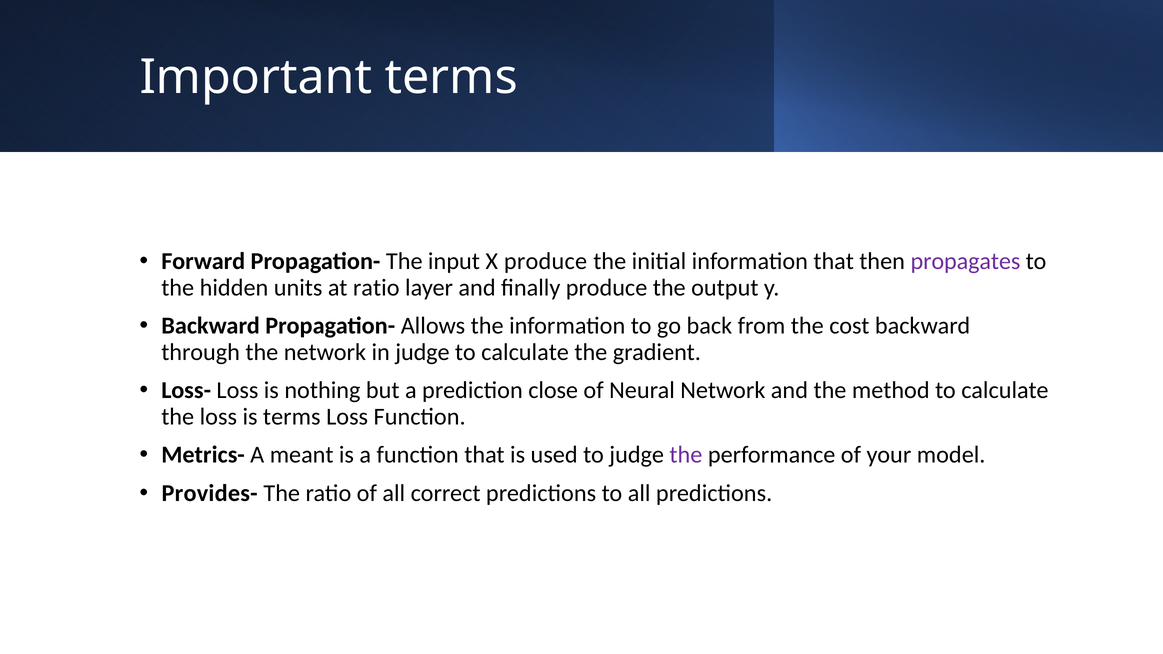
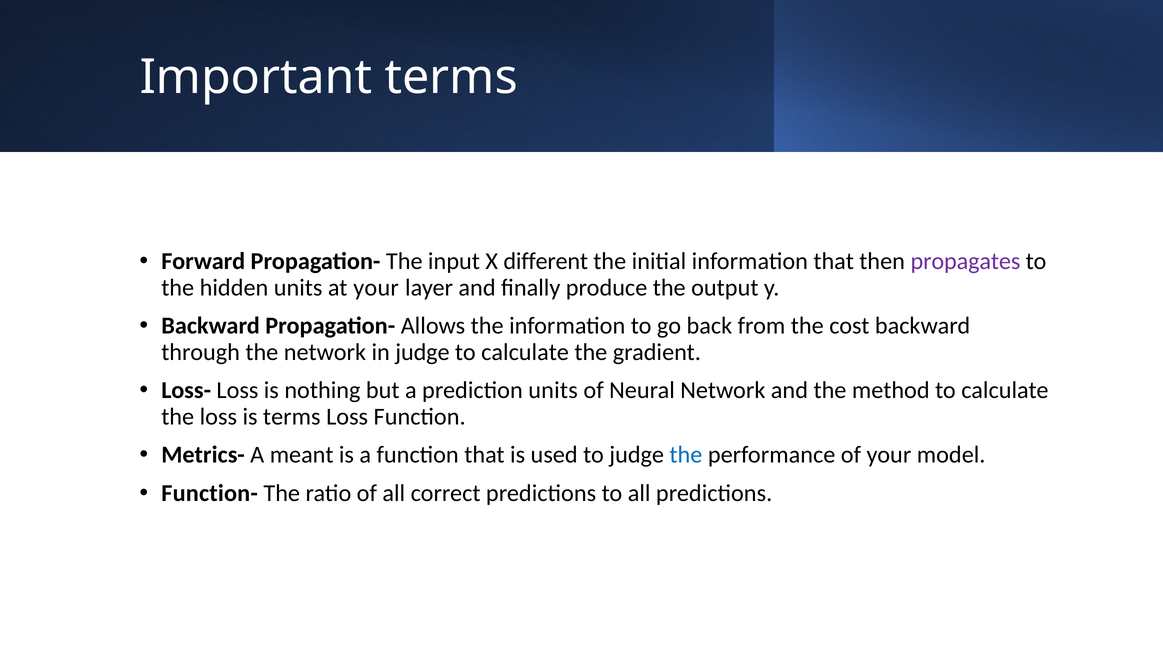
X produce: produce -> different (546, 262)
at ratio: ratio -> your (376, 288)
prediction close: close -> units (553, 391)
the colour: purple -> blue (686, 455)
Provides-: Provides- -> Function- (210, 493)
